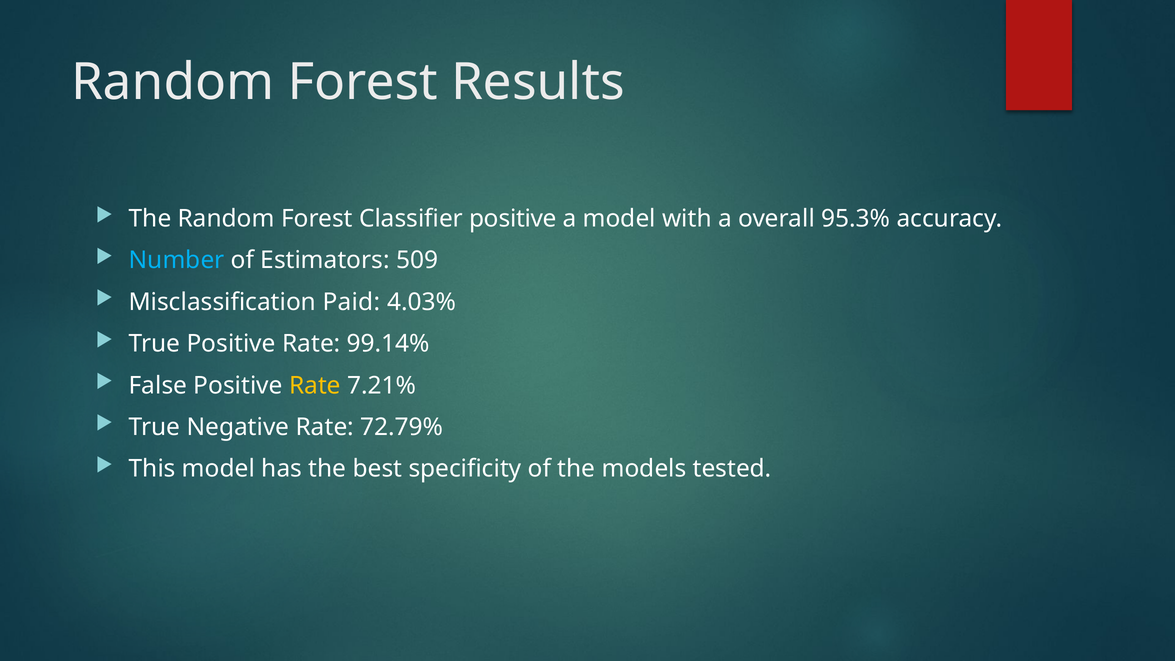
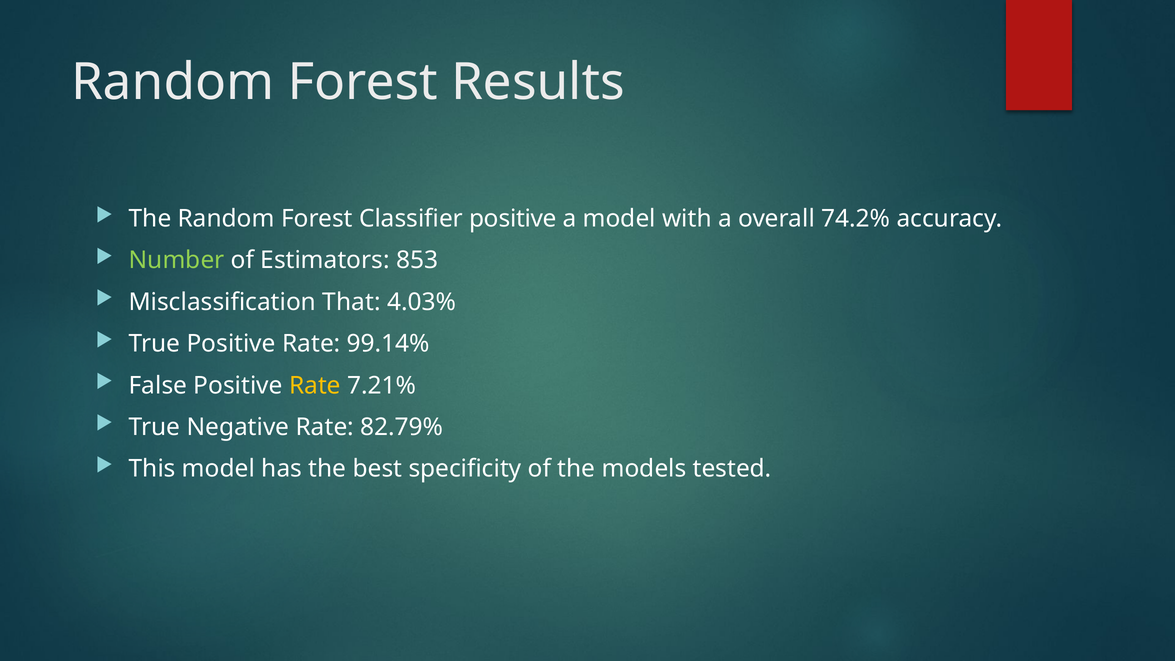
95.3%: 95.3% -> 74.2% (856, 219)
Number colour: light blue -> light green (177, 260)
509: 509 -> 853 (417, 260)
Paid: Paid -> That (352, 302)
72.79%: 72.79% -> 82.79% (402, 427)
